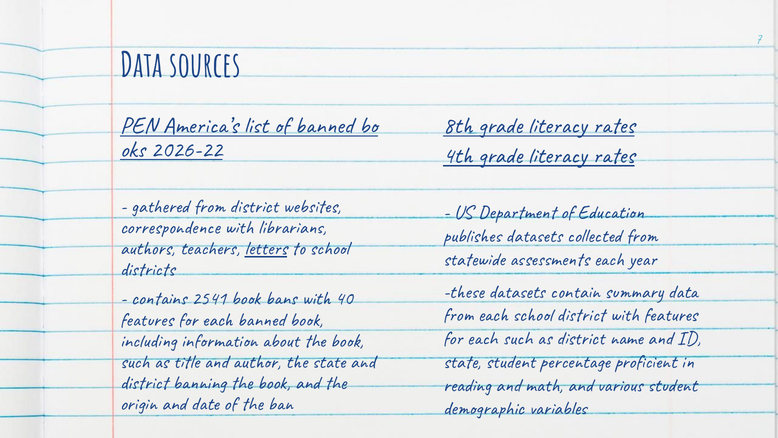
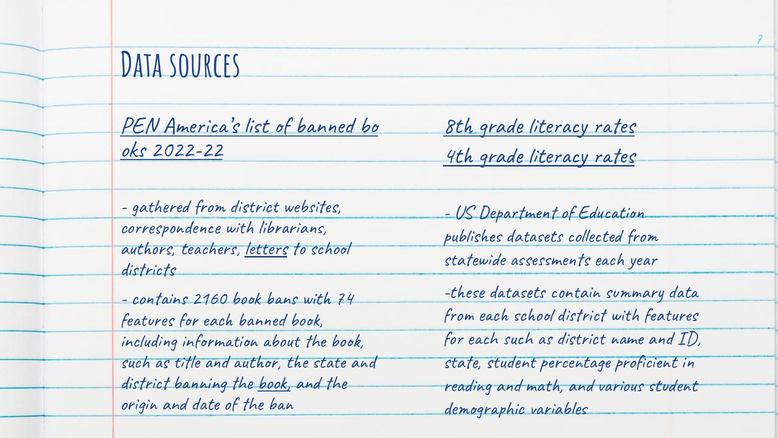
2026-22: 2026-22 -> 2022-22 (187, 149)
2541: 2541 -> 2160 (209, 298)
40: 40 -> 74 (344, 298)
book underline: none -> present (274, 382)
